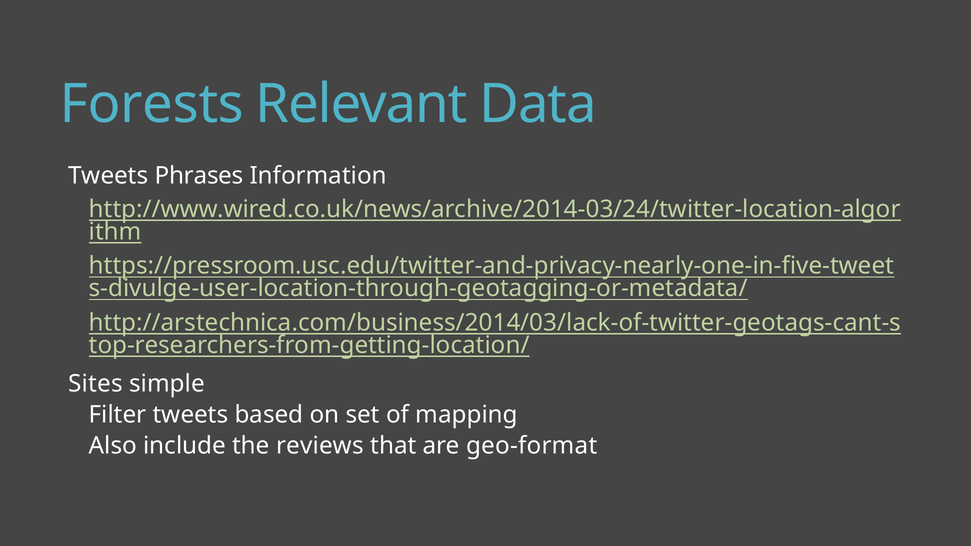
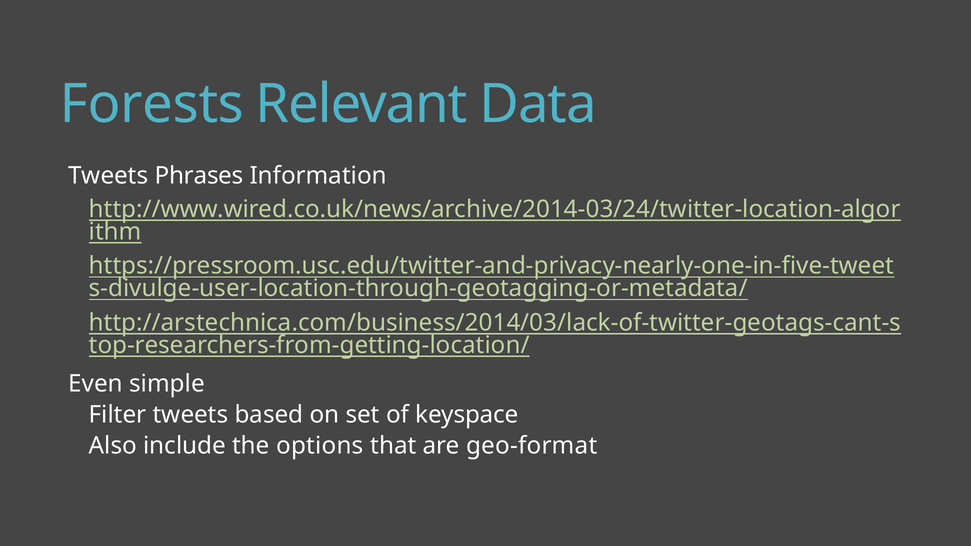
Sites: Sites -> Even (96, 384)
mapping: mapping -> keyspace (467, 415)
reviews: reviews -> options (320, 446)
